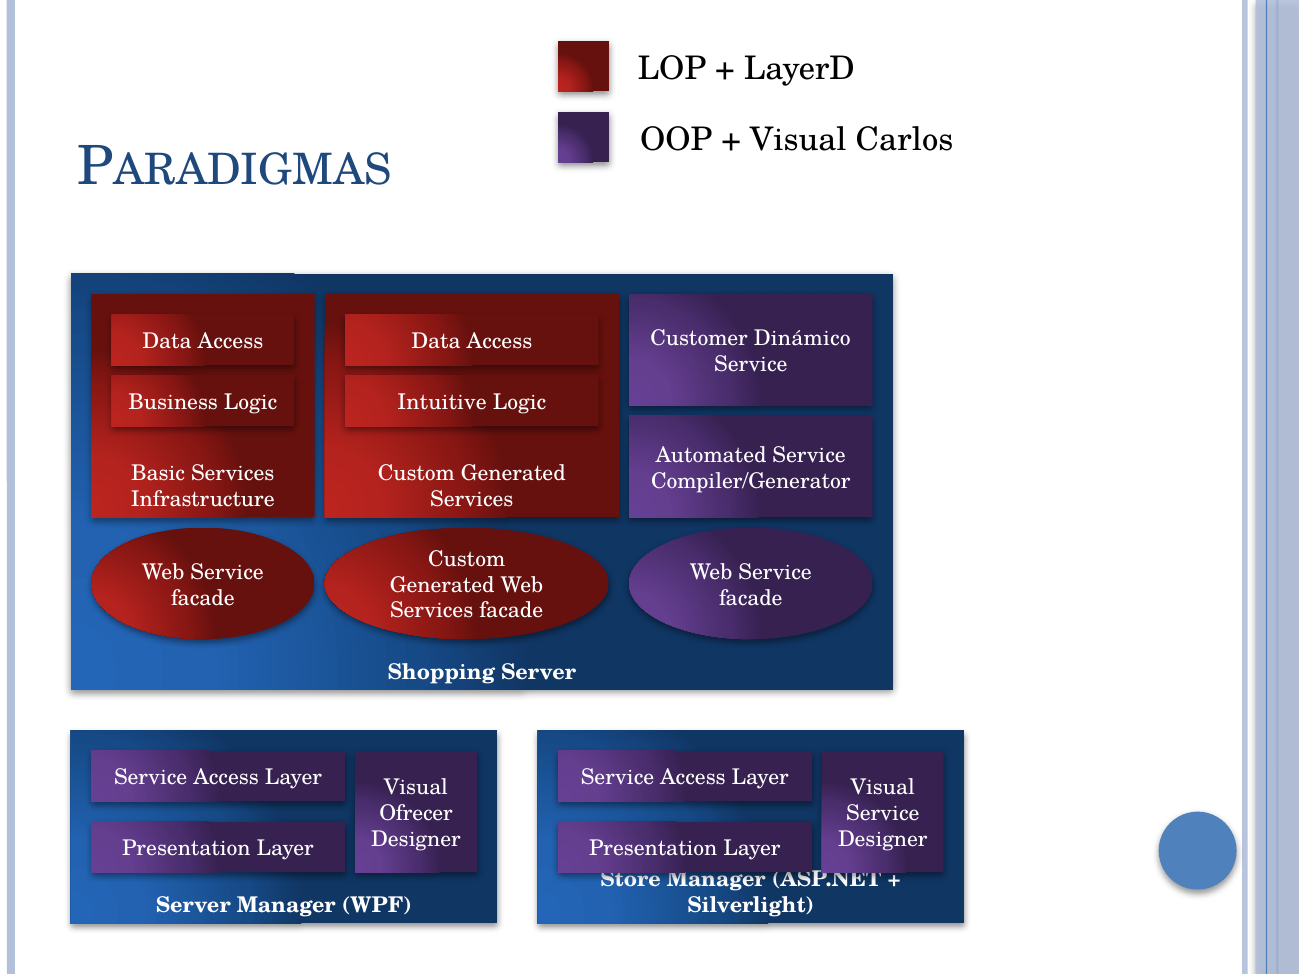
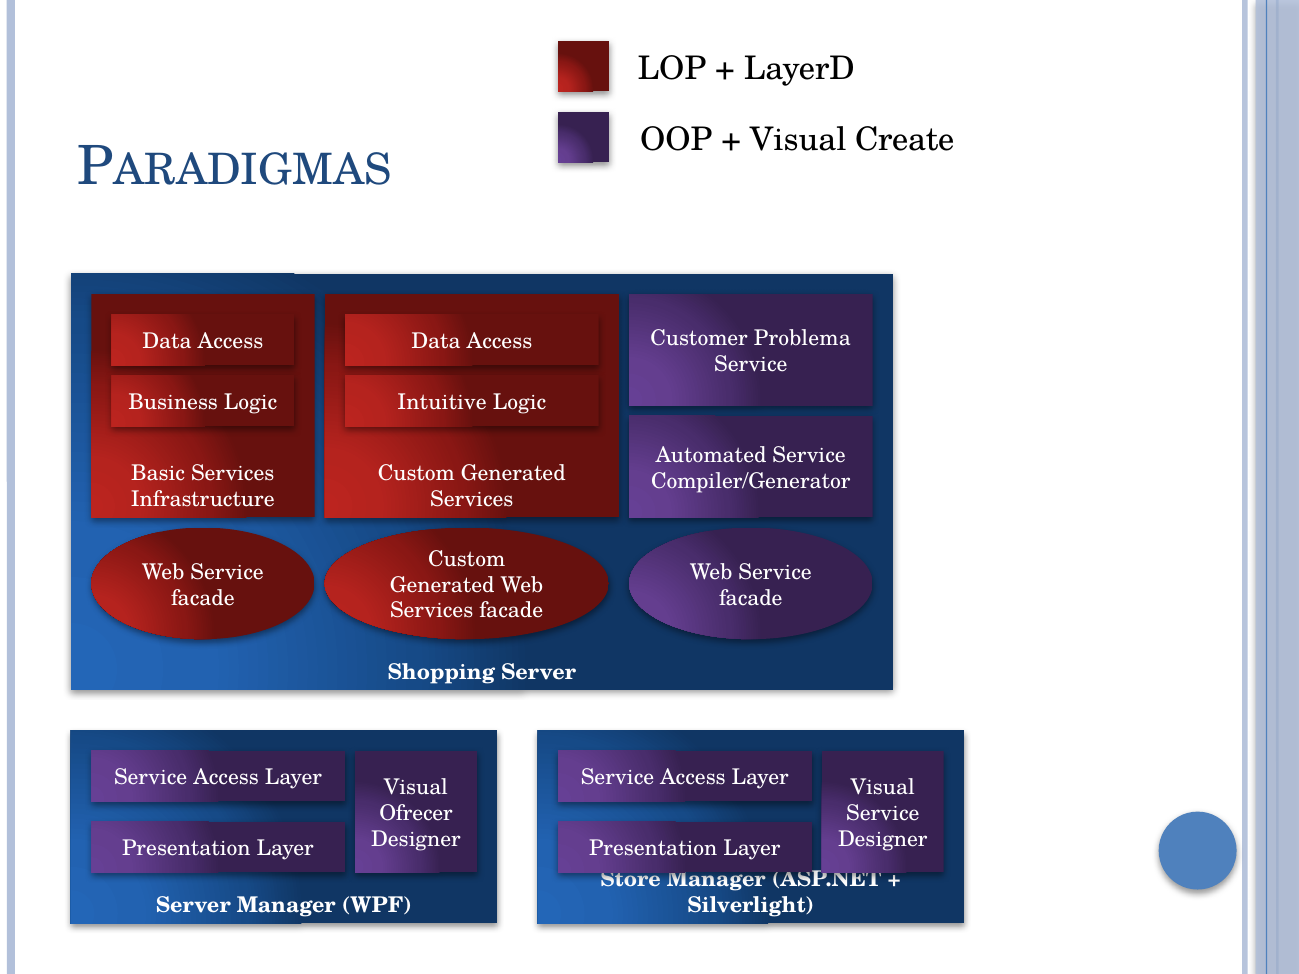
Carlos: Carlos -> Create (905, 140)
Dinámico: Dinámico -> Problema (802, 339)
